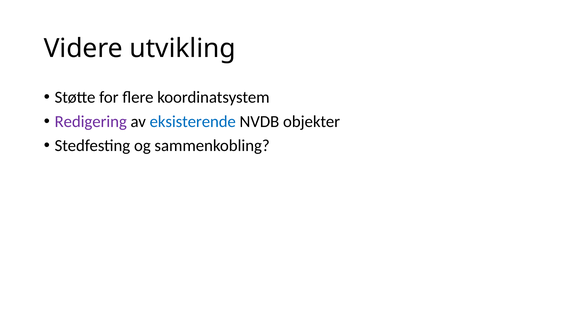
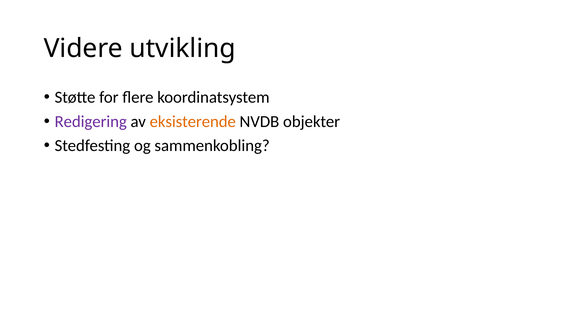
eksisterende colour: blue -> orange (193, 121)
